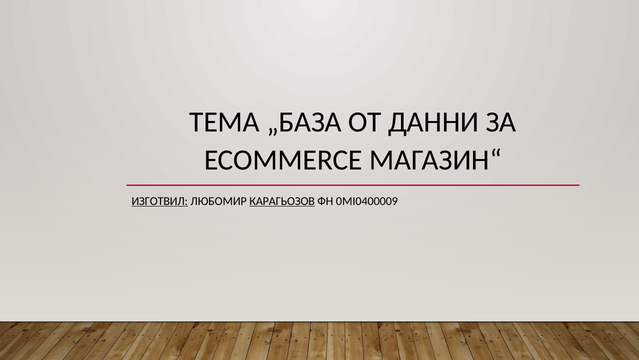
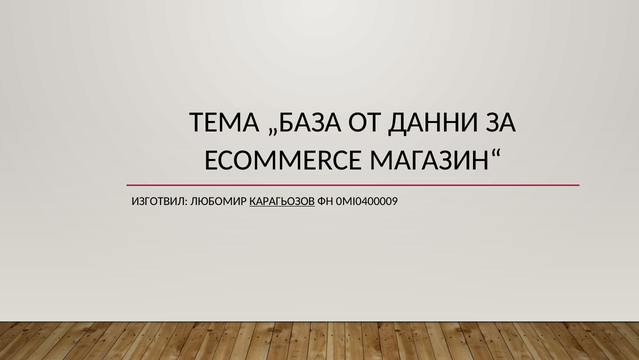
ИЗГОТВИЛ underline: present -> none (160, 201)
